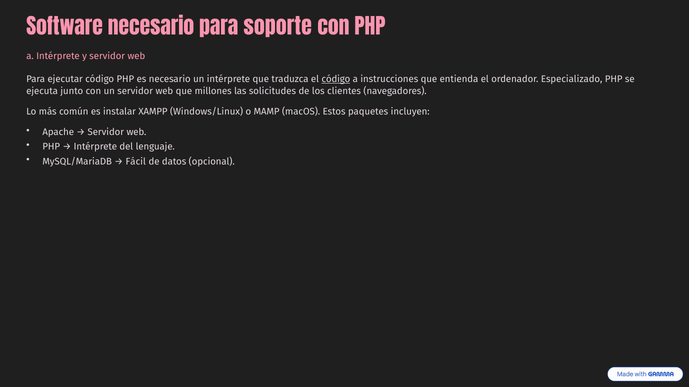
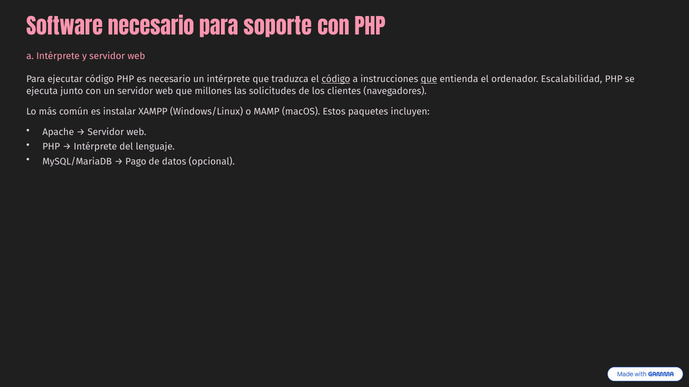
que underline: none -> present (429, 79)
Especializado: Especializado -> Escalabilidad (572, 79)
Fácil: Fácil -> Pago (136, 162)
